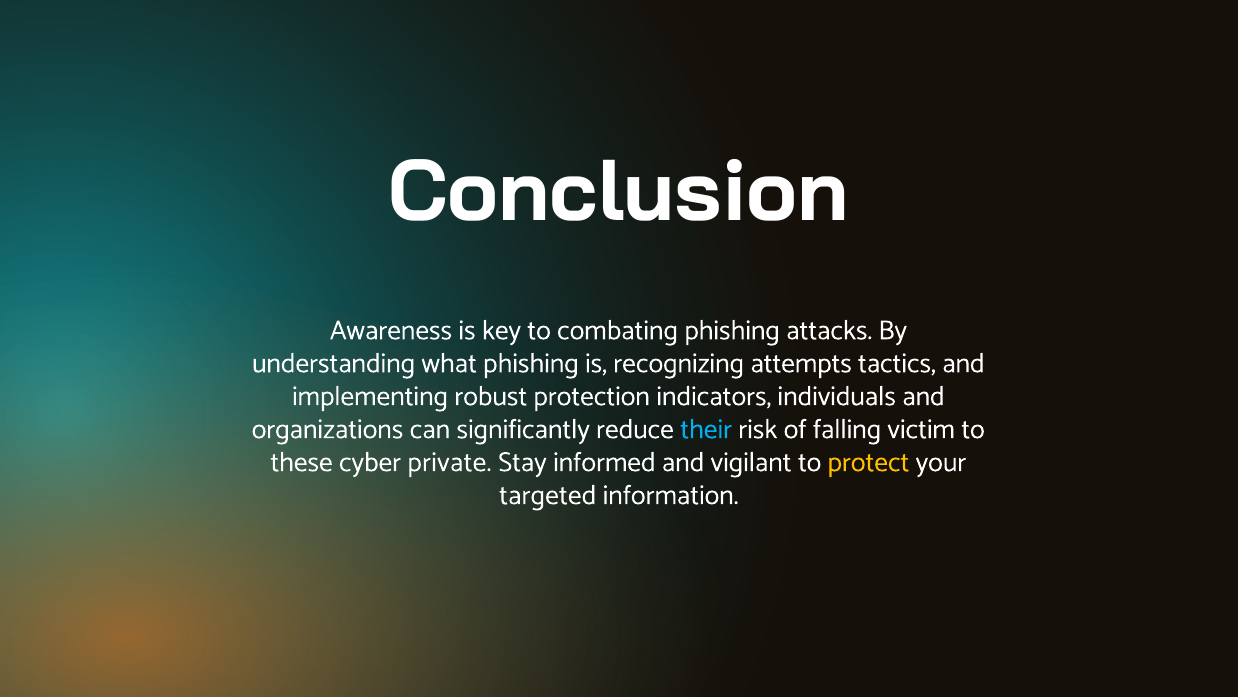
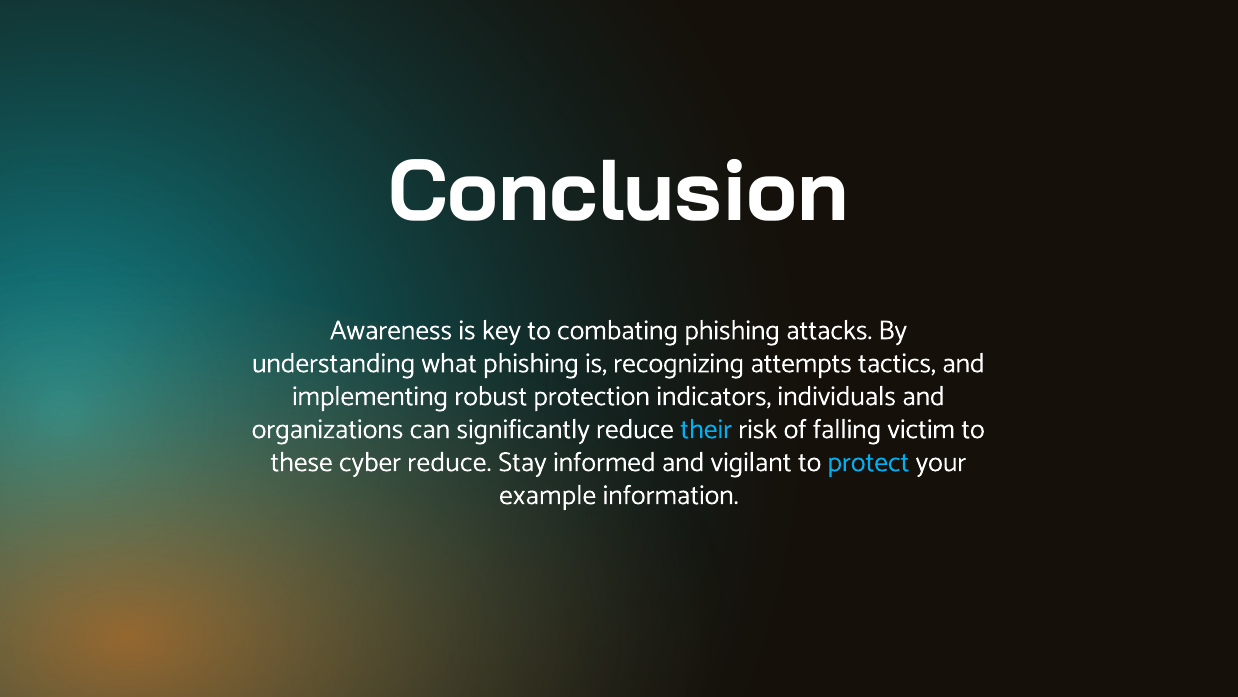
cyber private: private -> reduce (449, 462)
protect colour: yellow -> light blue (868, 462)
targeted: targeted -> example (548, 495)
